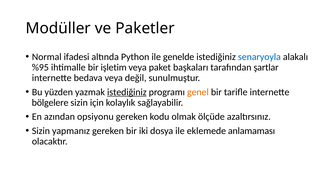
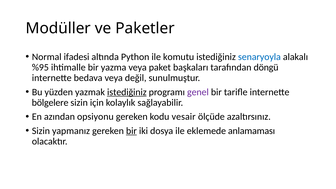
genelde: genelde -> komutu (179, 57)
işletim: işletim -> yazma (114, 67)
şartlar: şartlar -> döngü (266, 67)
genel colour: orange -> purple (198, 92)
olmak: olmak -> vesair (184, 117)
bir underline: none -> present (131, 131)
